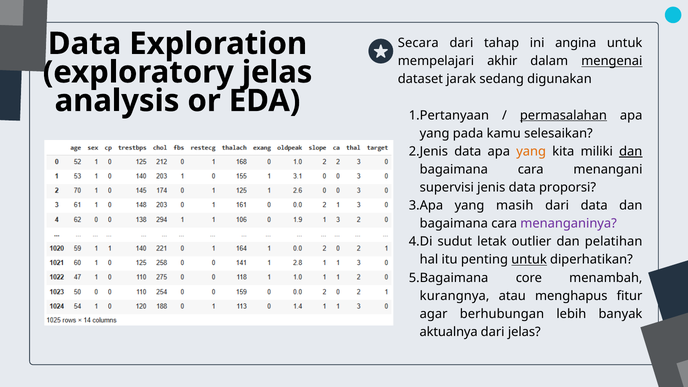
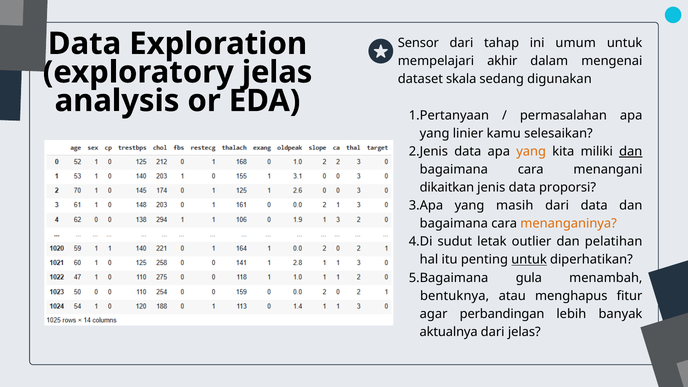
Secara: Secara -> Sensor (418, 43)
angina: angina -> umum (576, 43)
mengenai underline: present -> none (612, 61)
jarak: jarak -> skala (461, 79)
permasalahan underline: present -> none (563, 115)
pada: pada -> linier (468, 133)
supervisi: supervisi -> dikaitkan (447, 188)
menanganinya colour: purple -> orange (569, 224)
core: core -> gula (529, 278)
kurangnya: kurangnya -> bentuknya (455, 296)
berhubungan: berhubungan -> perbandingan (502, 314)
